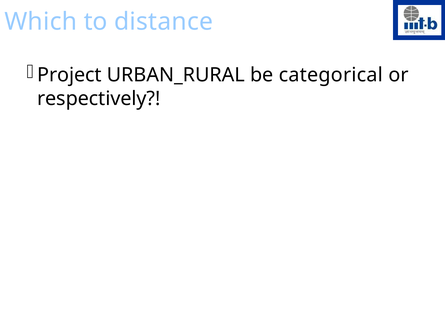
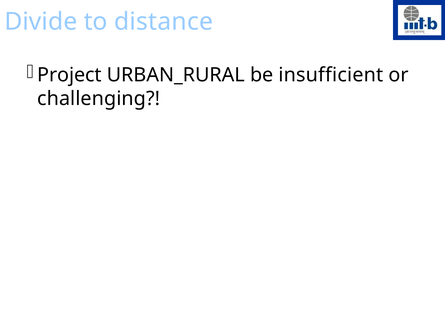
Which: Which -> Divide (41, 22)
categorical: categorical -> insufficient (331, 75)
respectively: respectively -> challenging (99, 99)
